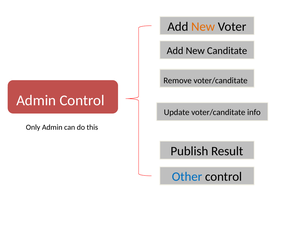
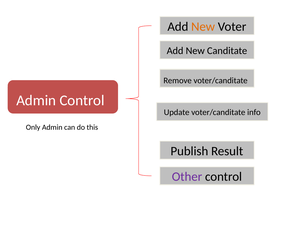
Other colour: blue -> purple (187, 177)
